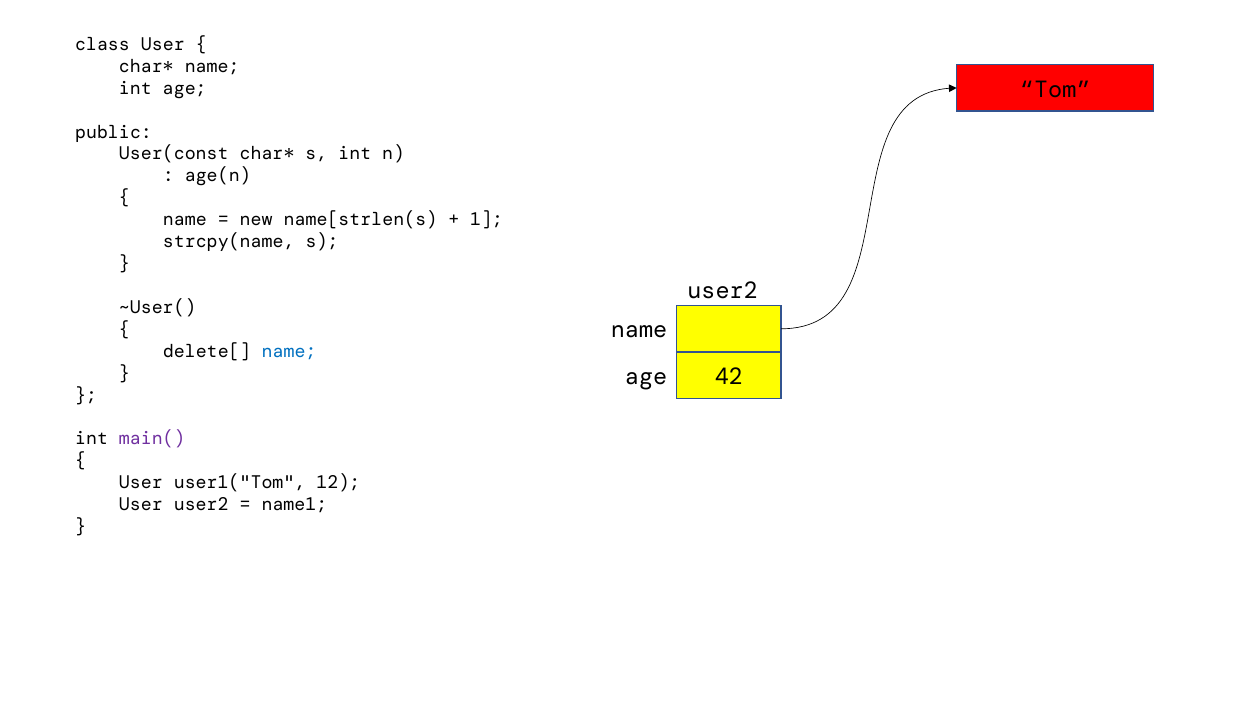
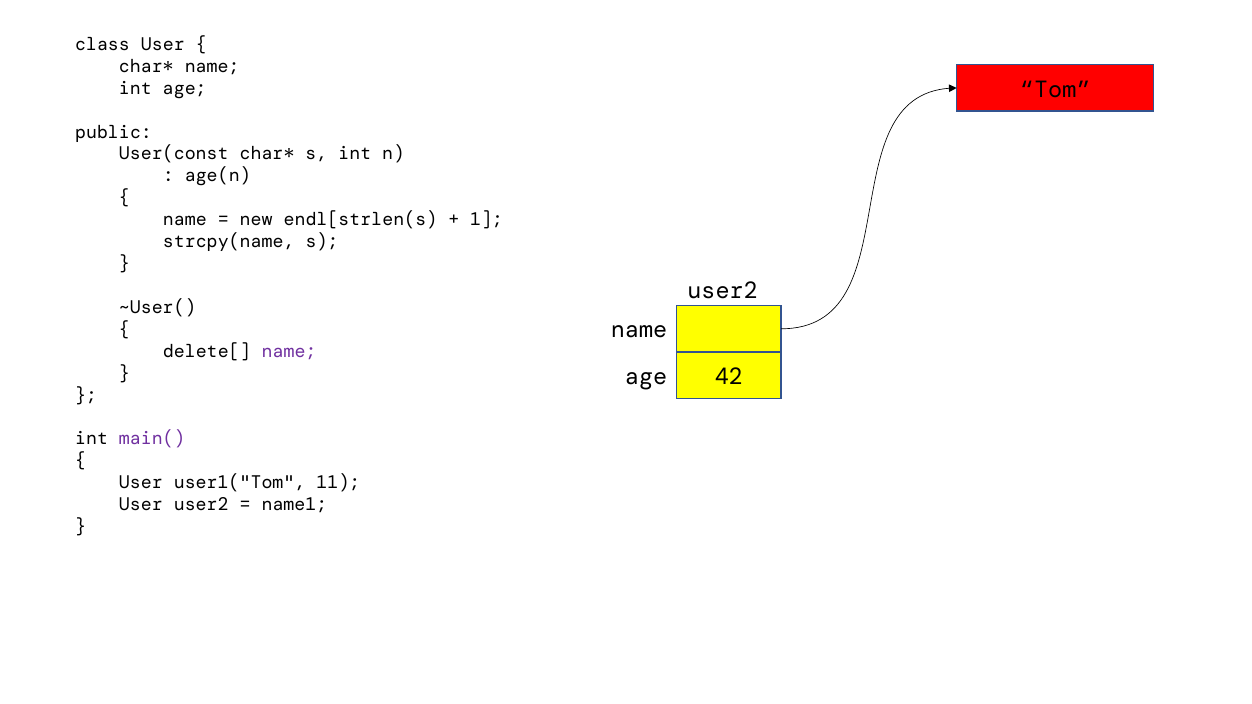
name[strlen(s: name[strlen(s -> endl[strlen(s (360, 220)
name colour: blue -> purple (289, 351)
12: 12 -> 11 (338, 483)
